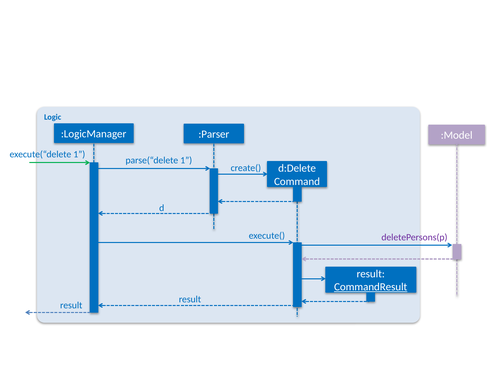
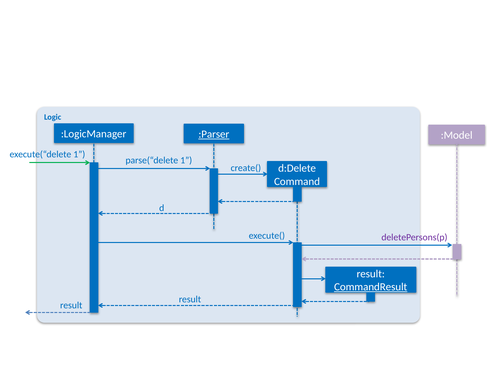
:Parser underline: none -> present (214, 134)
